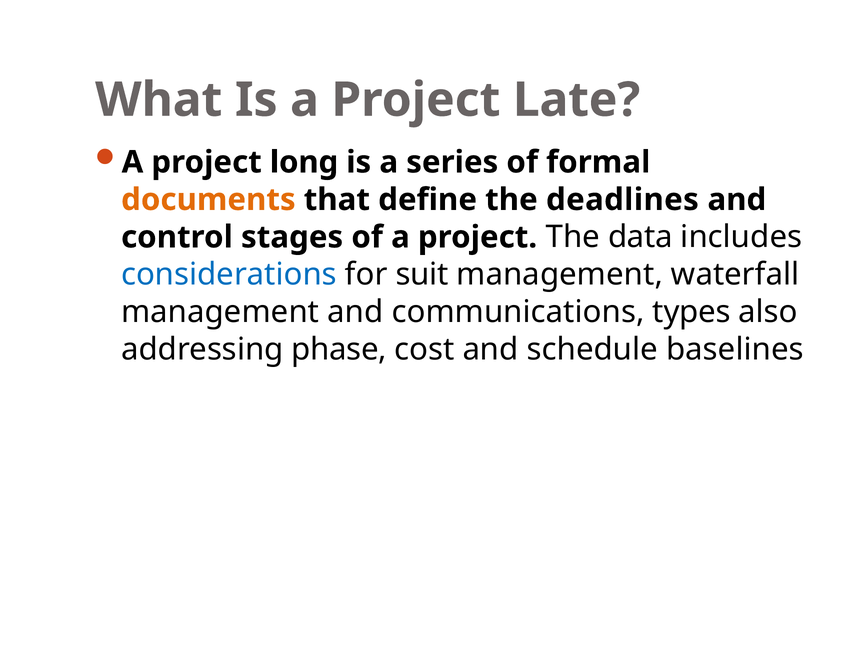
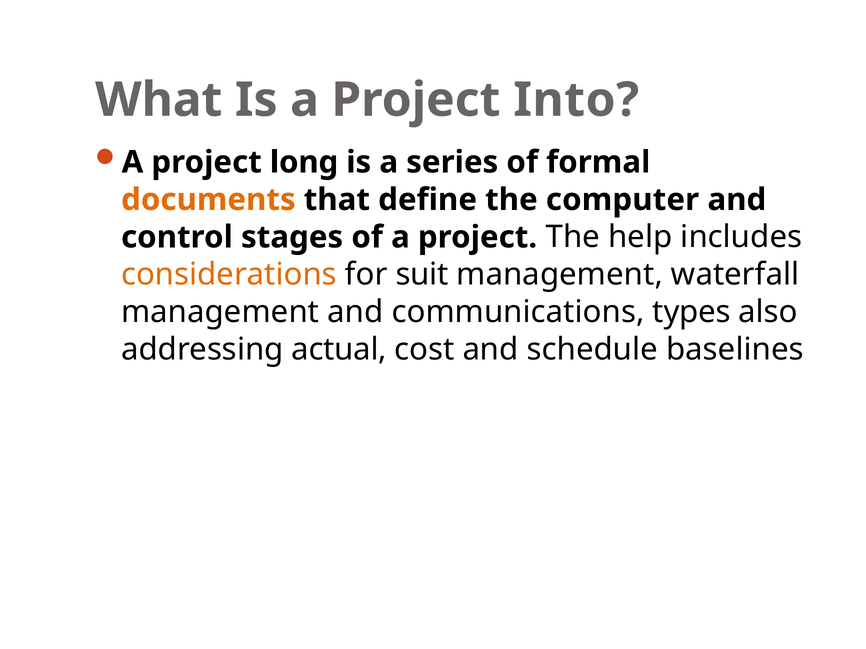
Late: Late -> Into (576, 100)
deadlines: deadlines -> computer (623, 200)
data: data -> help (640, 237)
considerations colour: blue -> orange (229, 275)
phase: phase -> actual (339, 350)
